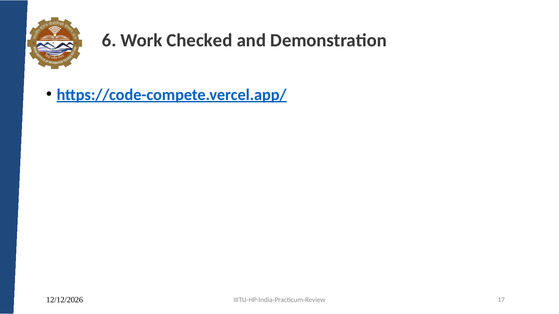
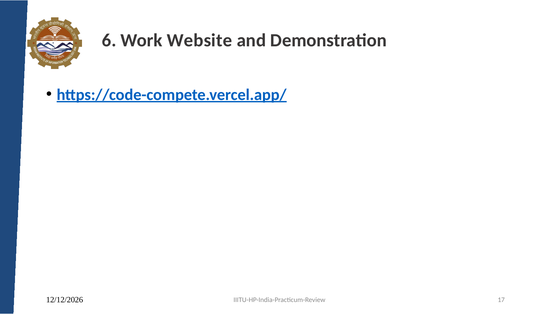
Checked: Checked -> Website (199, 40)
